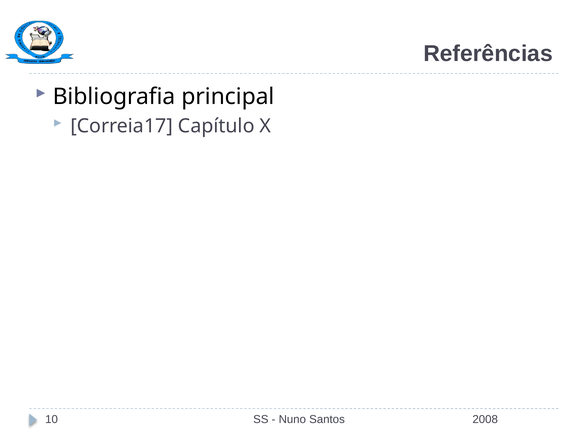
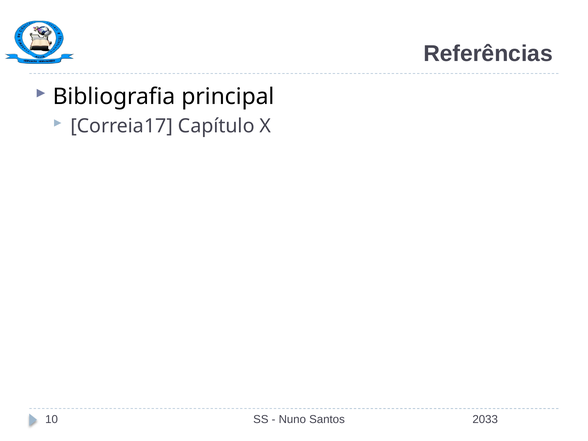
2008: 2008 -> 2033 (485, 419)
